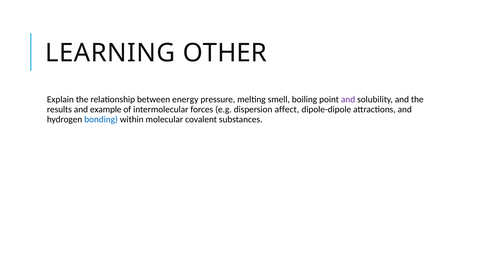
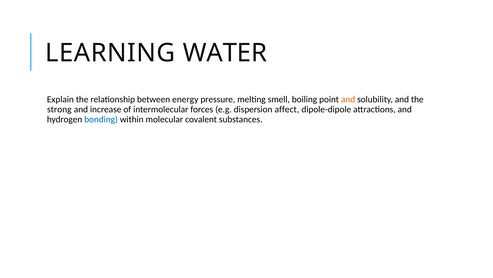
OTHER: OTHER -> WATER (225, 53)
and colour: purple -> orange (348, 99)
results: results -> strong (59, 109)
example: example -> increase (106, 109)
